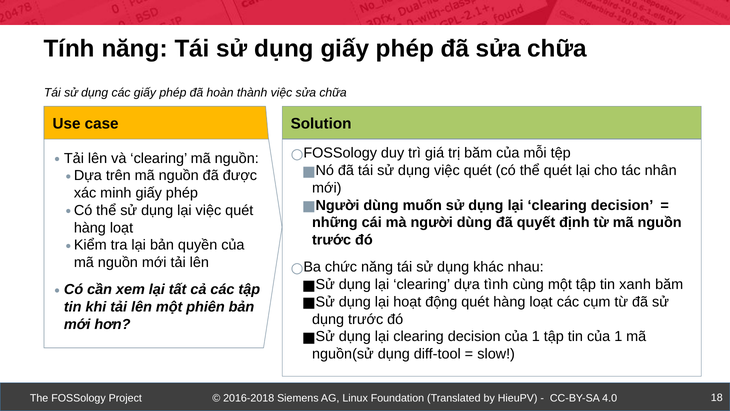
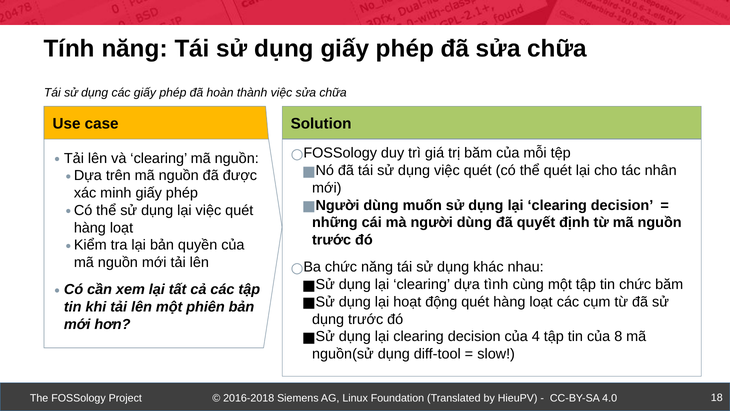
tin xanh: xanh -> chức (635, 284)
decision của 1: 1 -> 4 (536, 336)
tin của 1: 1 -> 8 (618, 336)
